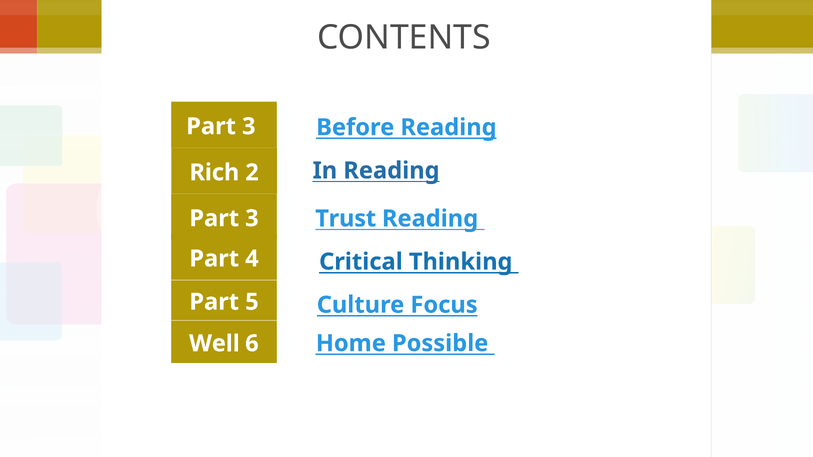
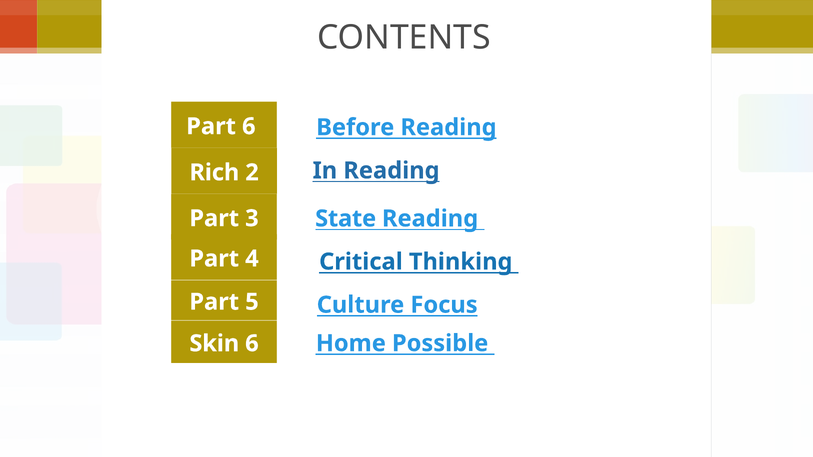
3: 3 -> 6 (249, 126)
Trust: Trust -> State (346, 219)
Well: Well -> Skin (214, 344)
